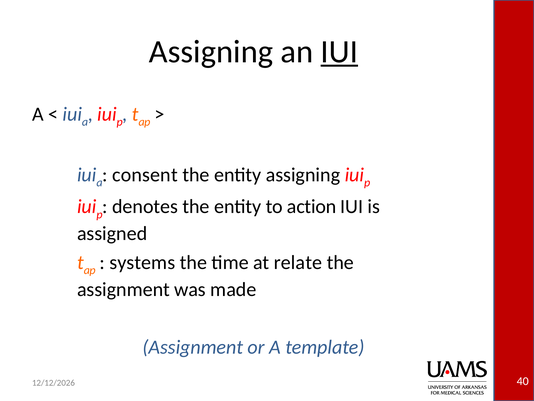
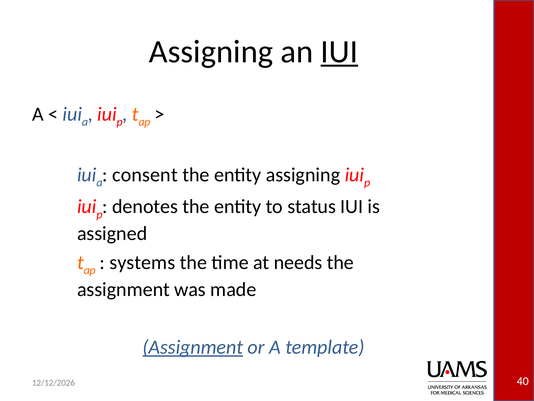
action: action -> status (312, 206)
relate: relate -> needs (298, 262)
Assignment underline: none -> present (193, 347)
